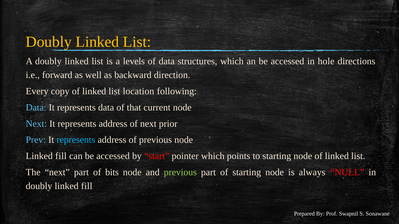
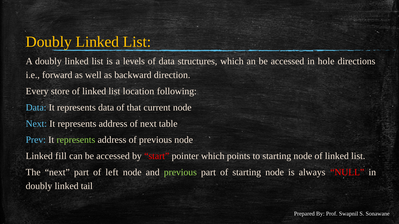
copy: copy -> store (60, 91)
prior: prior -> table (168, 124)
represents colour: light blue -> light green (76, 140)
bits: bits -> left (112, 173)
doubly linked fill: fill -> tail (87, 186)
